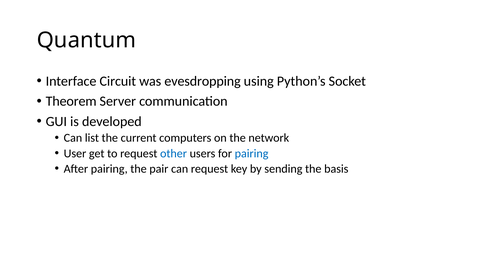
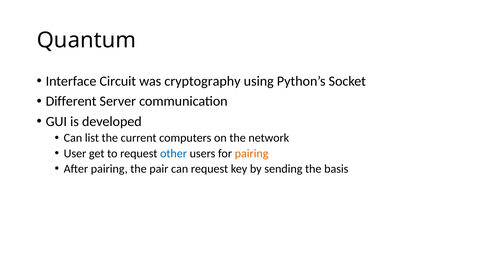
evesdropping: evesdropping -> cryptography (202, 81)
Theorem: Theorem -> Different (71, 101)
pairing colour: blue -> orange (252, 154)
